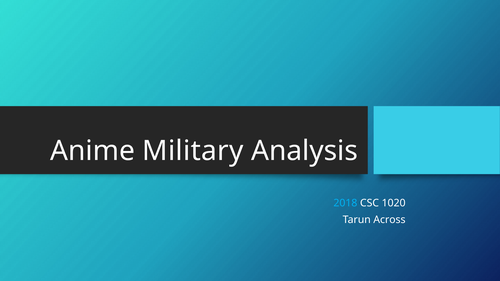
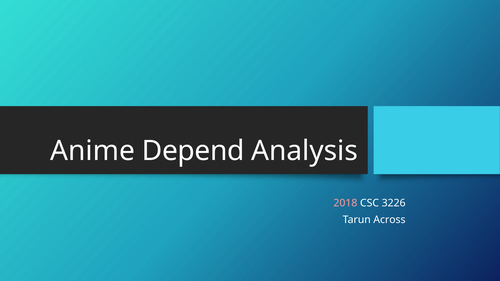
Military: Military -> Depend (193, 151)
2018 colour: light blue -> pink (345, 203)
1020: 1020 -> 3226 (394, 203)
